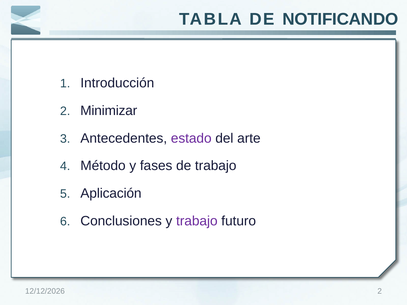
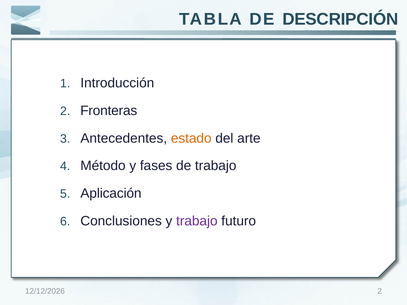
NOTIFICANDO: NOTIFICANDO -> DESCRIPCIÓN (340, 19)
Minimizar: Minimizar -> Fronteras (109, 111)
estado colour: purple -> orange (191, 138)
